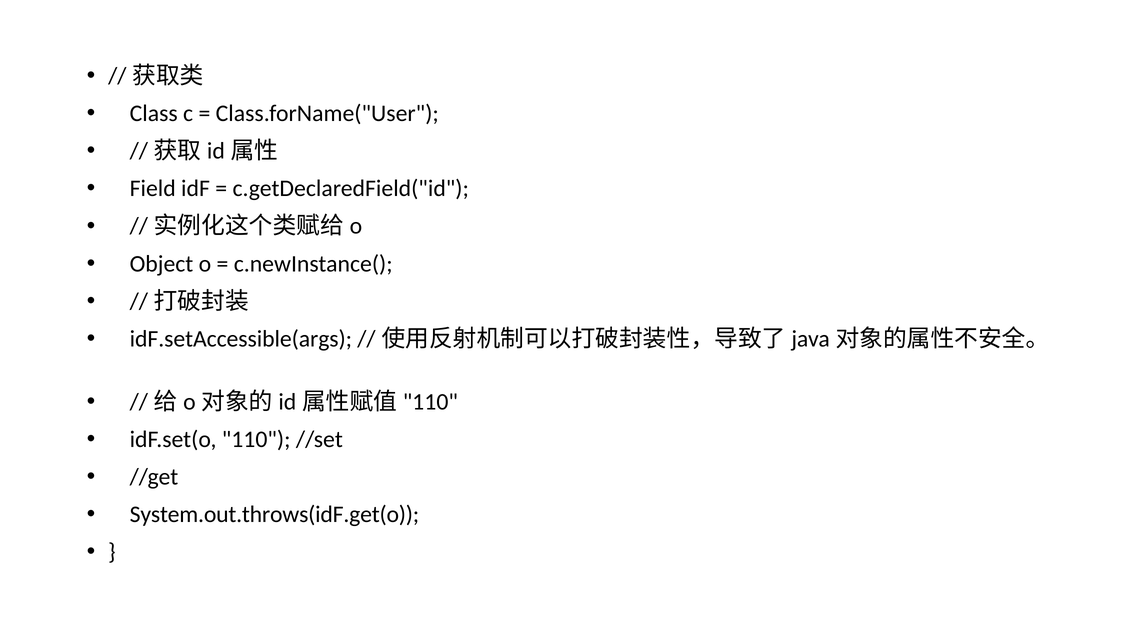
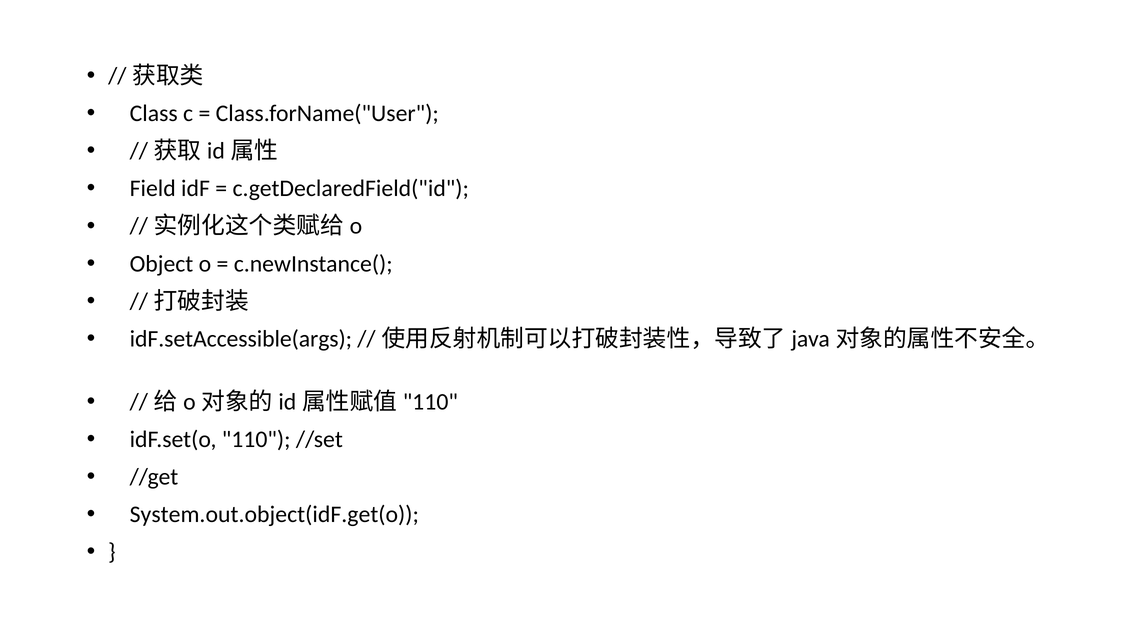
System.out.throws(idF.get(o: System.out.throws(idF.get(o -> System.out.object(idF.get(o (274, 514)
